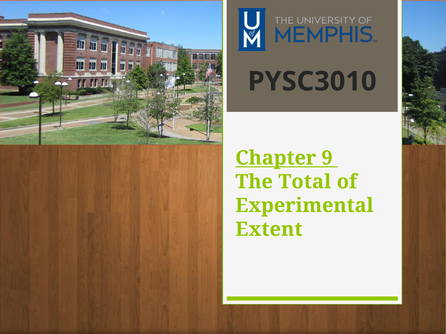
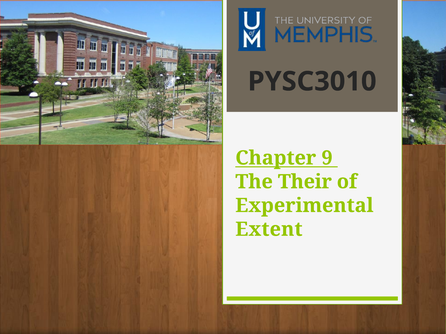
Total: Total -> Their (305, 182)
